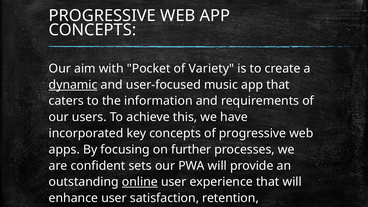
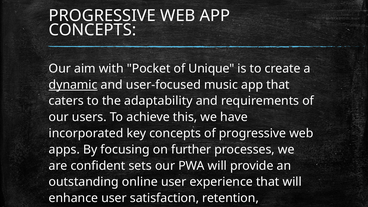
Variety: Variety -> Unique (211, 69)
information: information -> adaptability (158, 101)
online underline: present -> none (140, 182)
